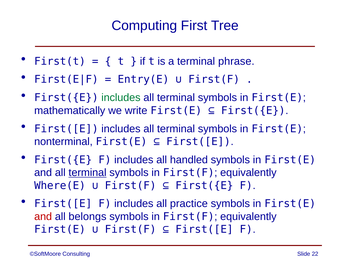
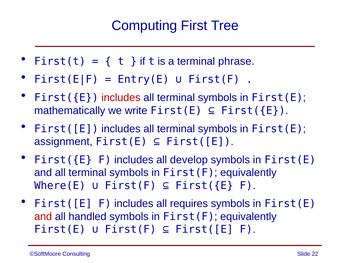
includes colour: green -> red (121, 97)
nonterminal: nonterminal -> assignment (63, 141)
handled: handled -> develop (189, 159)
terminal underline: present -> none (88, 172)
practice: practice -> requires (189, 203)
belongs: belongs -> handled (88, 216)
